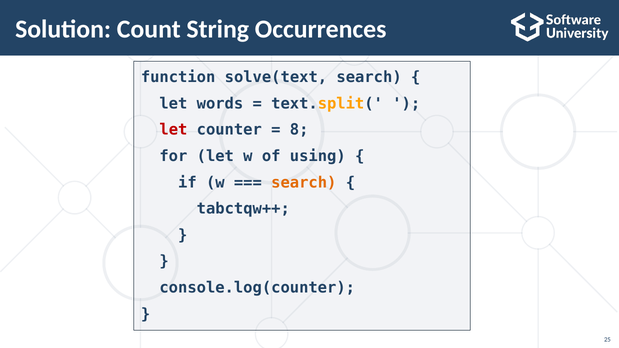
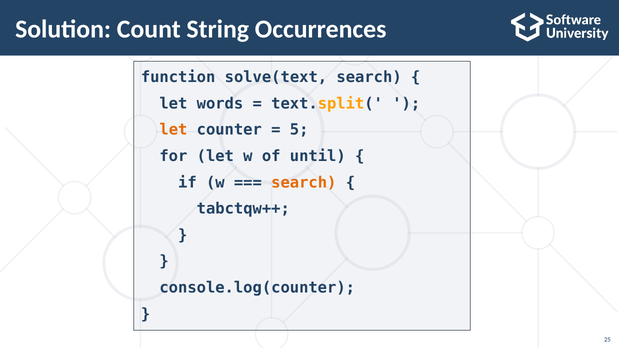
let colour: red -> orange (173, 130)
8: 8 -> 5 (299, 130)
using: using -> until (318, 156)
